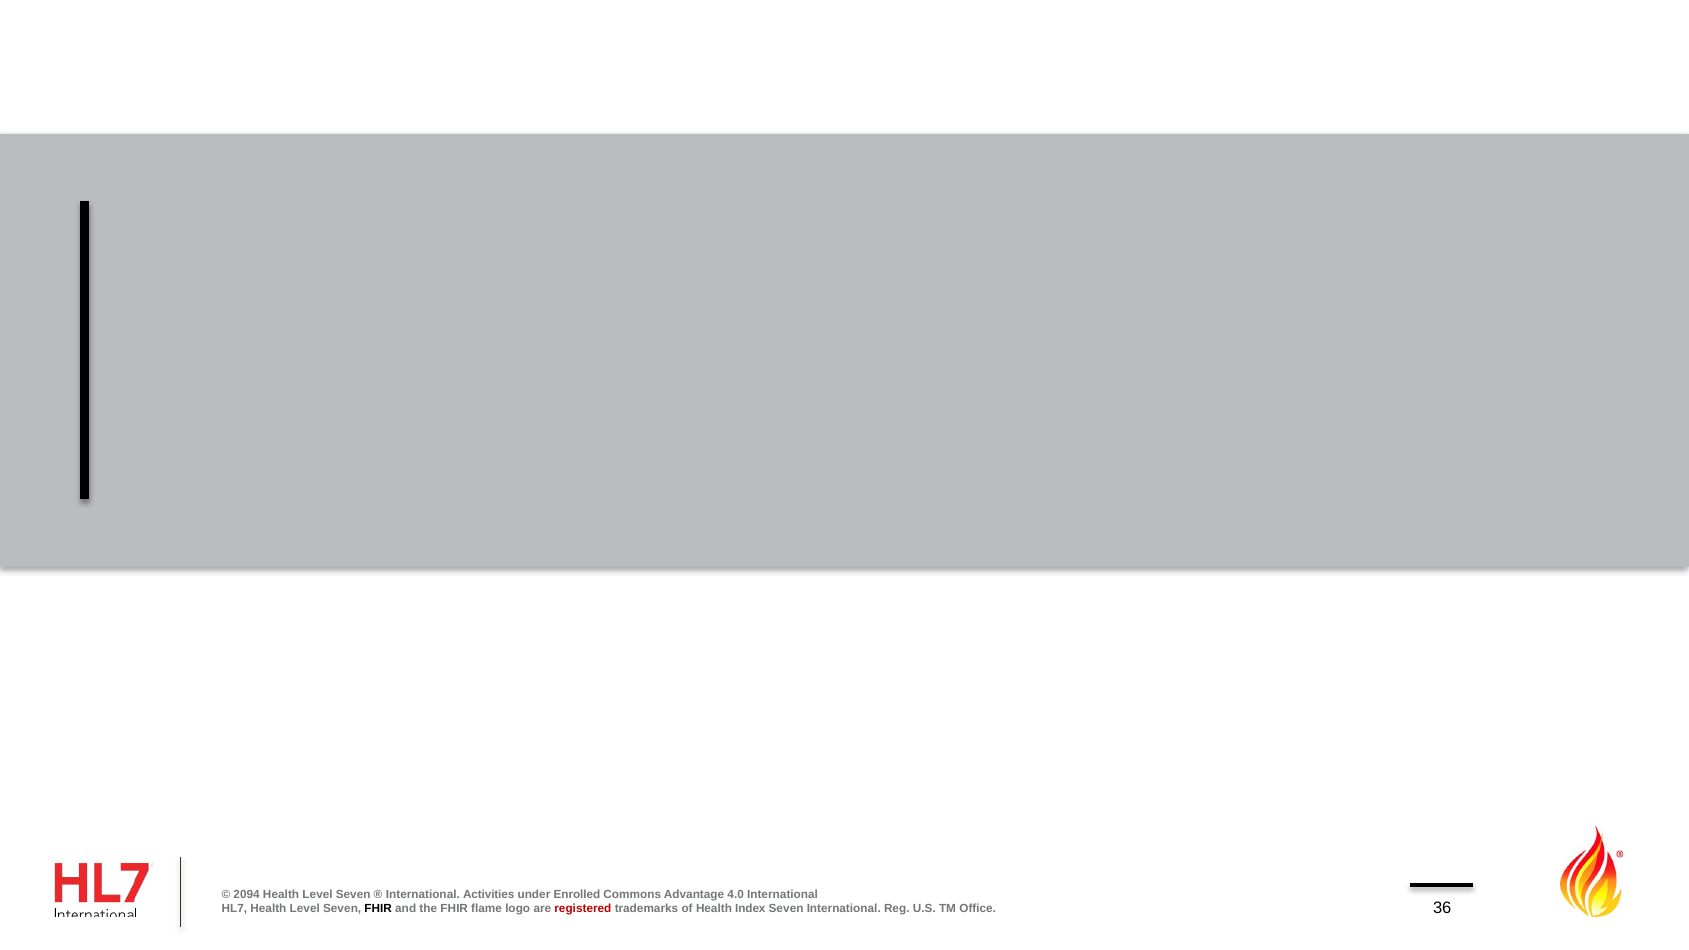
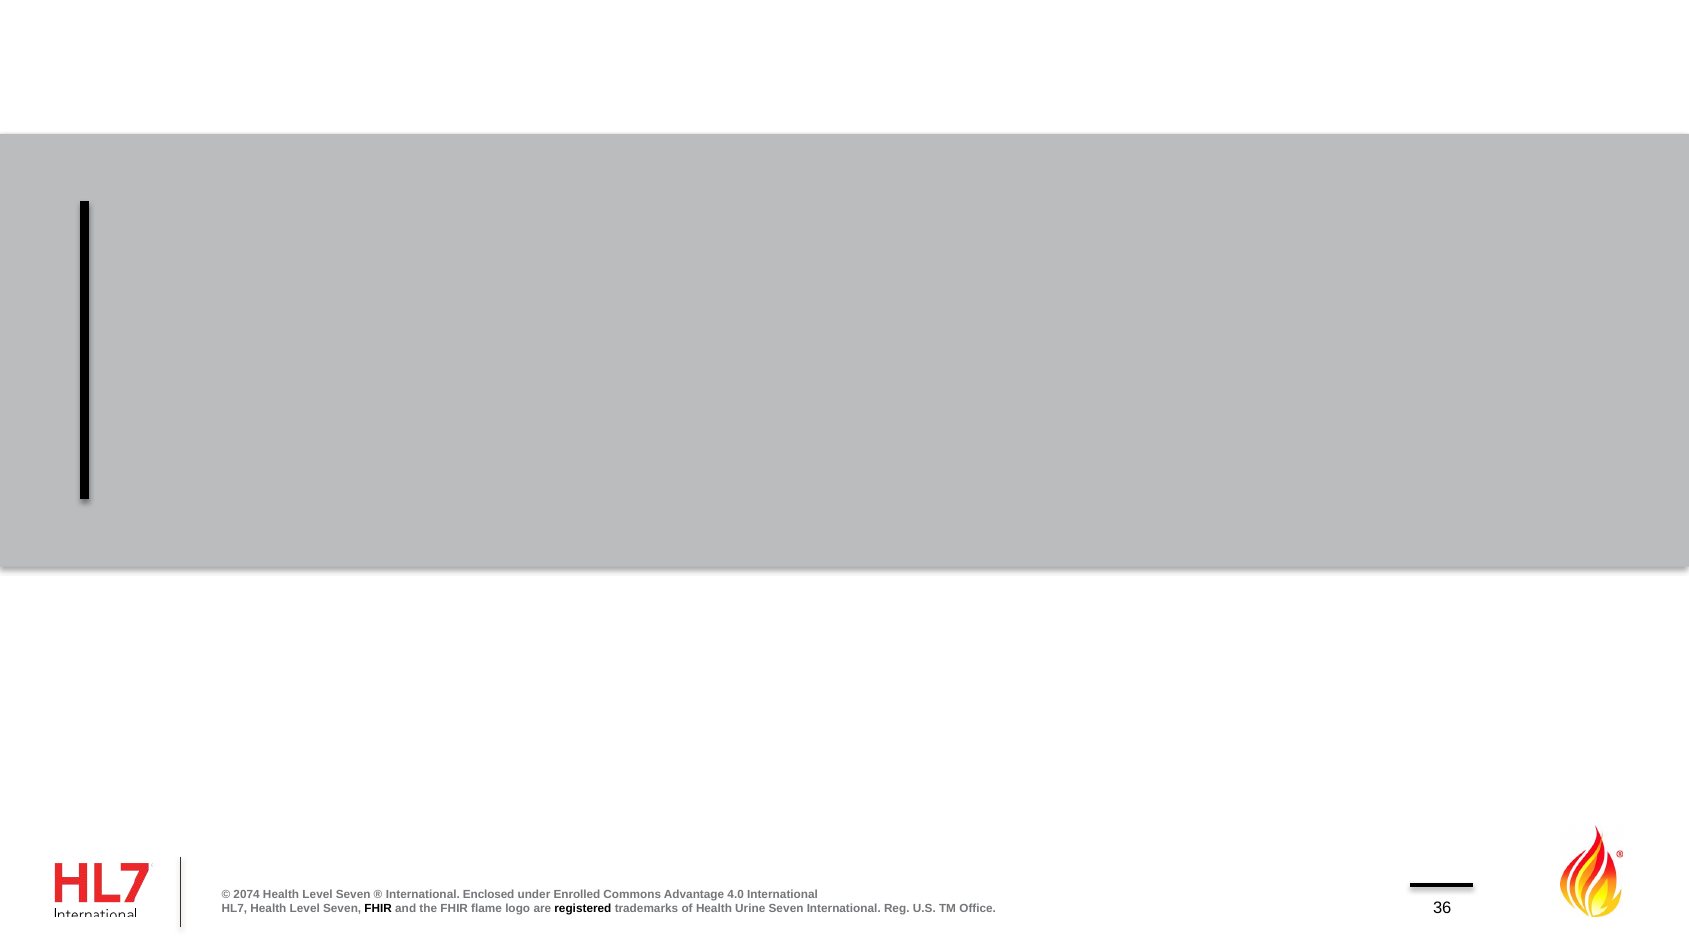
2094: 2094 -> 2074 (247, 894)
Activities: Activities -> Enclosed (489, 894)
registered colour: red -> black (583, 908)
Index: Index -> Urine (750, 908)
